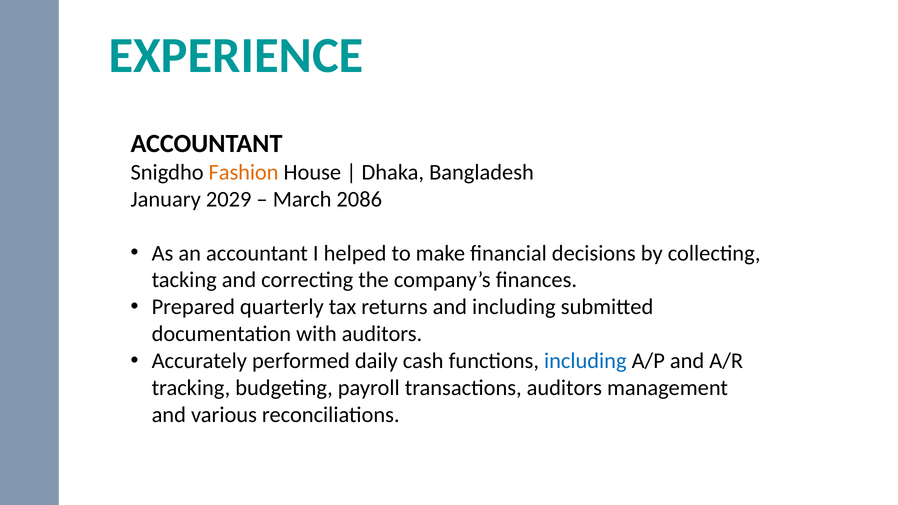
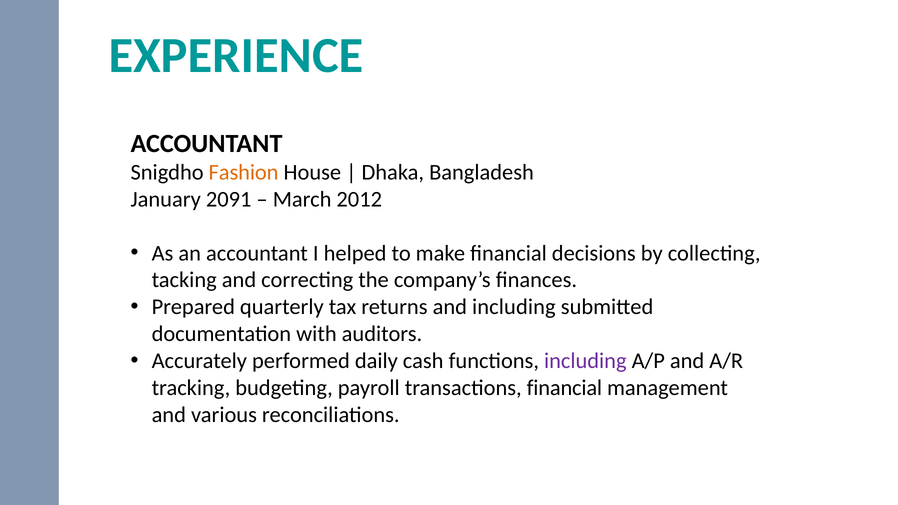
2029: 2029 -> 2091 (229, 199)
2086: 2086 -> 2012 (359, 199)
including colour: blue -> purple (585, 361)
transactions auditors: auditors -> financial (564, 388)
